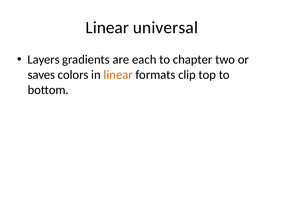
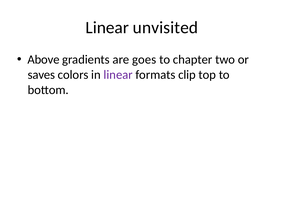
universal: universal -> unvisited (165, 27)
Layers: Layers -> Above (44, 60)
each: each -> goes (144, 60)
linear colour: orange -> purple (118, 75)
